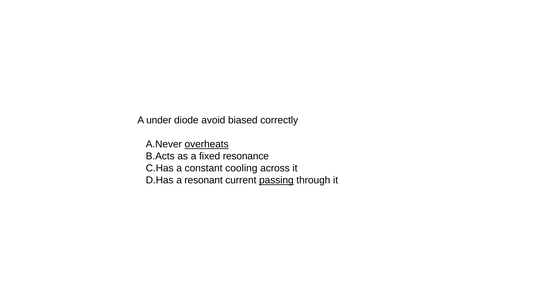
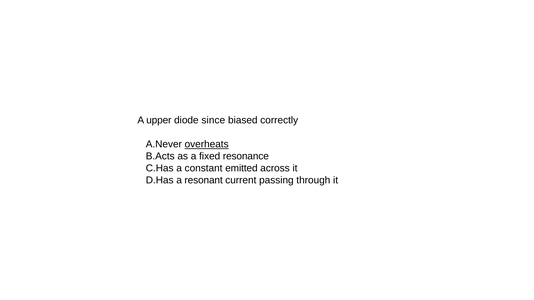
under: under -> upper (159, 120)
avoid: avoid -> since (213, 120)
cooling: cooling -> emitted (241, 168)
passing underline: present -> none (276, 180)
